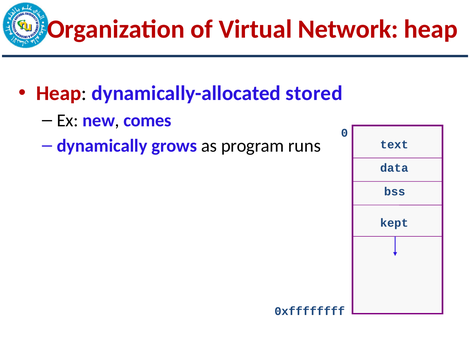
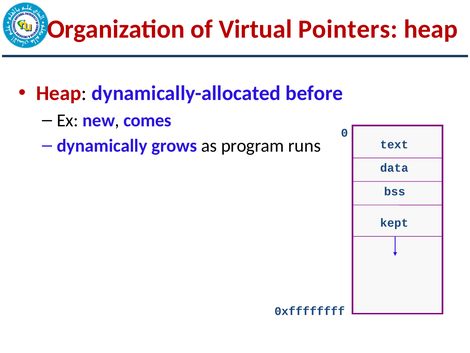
Network: Network -> Pointers (348, 29)
stored: stored -> before (314, 93)
